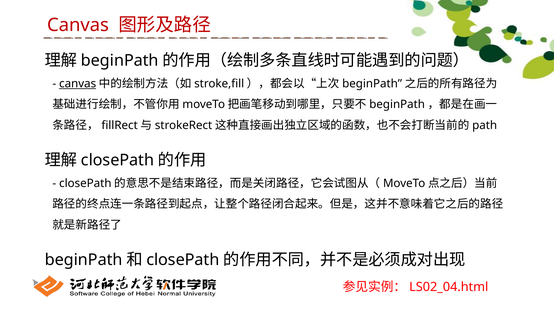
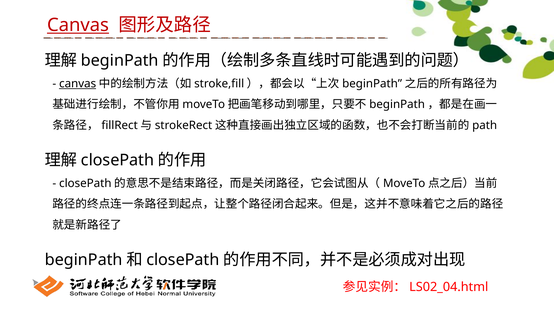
Canvas underline: none -> present (78, 25)
